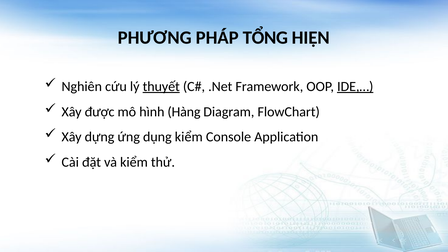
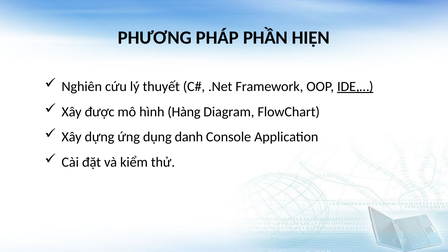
TỔNG: TỔNG -> PHẦN (265, 38)
thuyết underline: present -> none (161, 87)
dụng kiểm: kiểm -> danh (189, 137)
